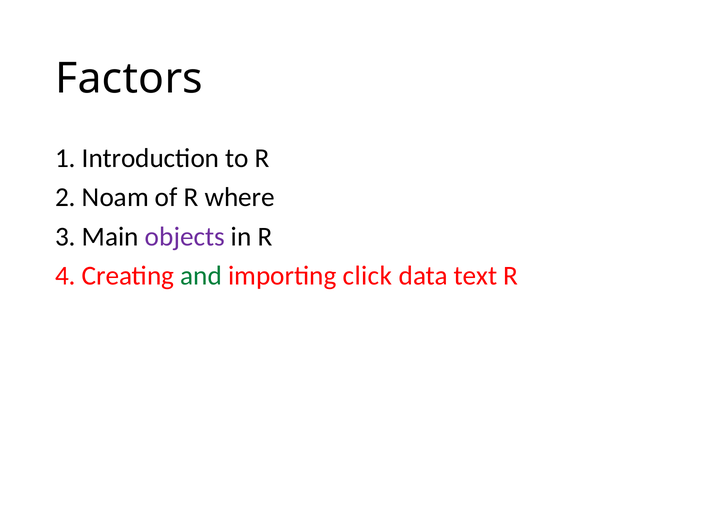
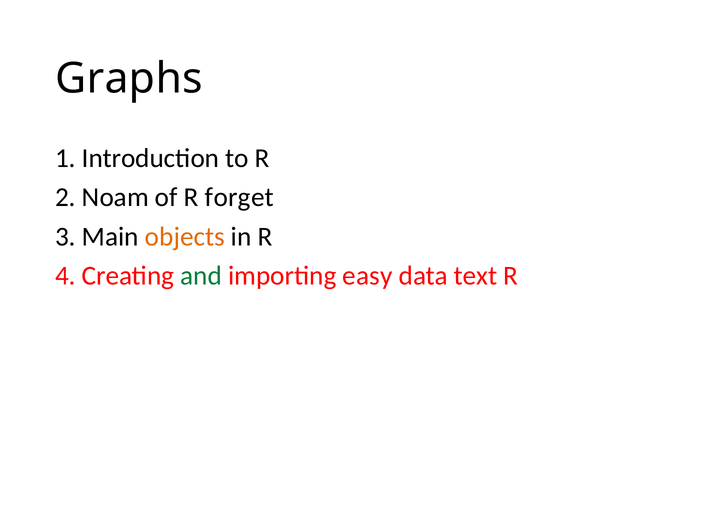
Factors: Factors -> Graphs (129, 79)
where: where -> forget (239, 197)
objects colour: purple -> orange (185, 236)
click: click -> easy (367, 276)
